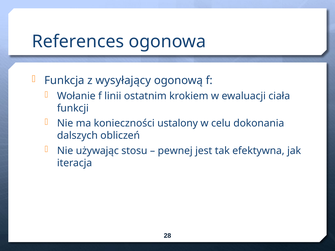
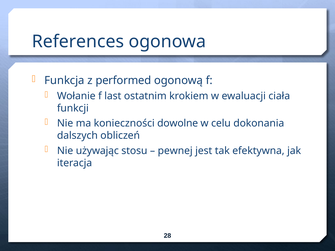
wysyłający: wysyłający -> performed (123, 81)
linii: linii -> last (113, 96)
ustalony: ustalony -> dowolne (178, 123)
